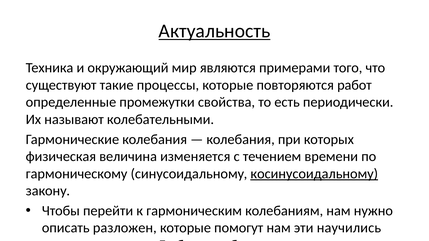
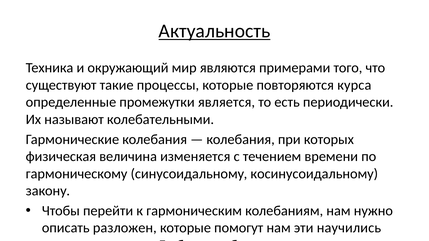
работ: работ -> курса (354, 85)
промежутки свойства: свойства -> является (226, 102)
косинусоидальному underline: present -> none (314, 174)
